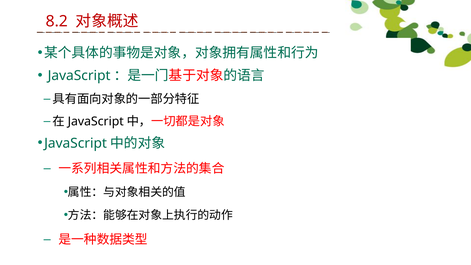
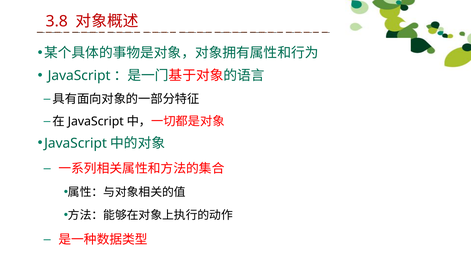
8.2: 8.2 -> 3.8 (57, 21)
